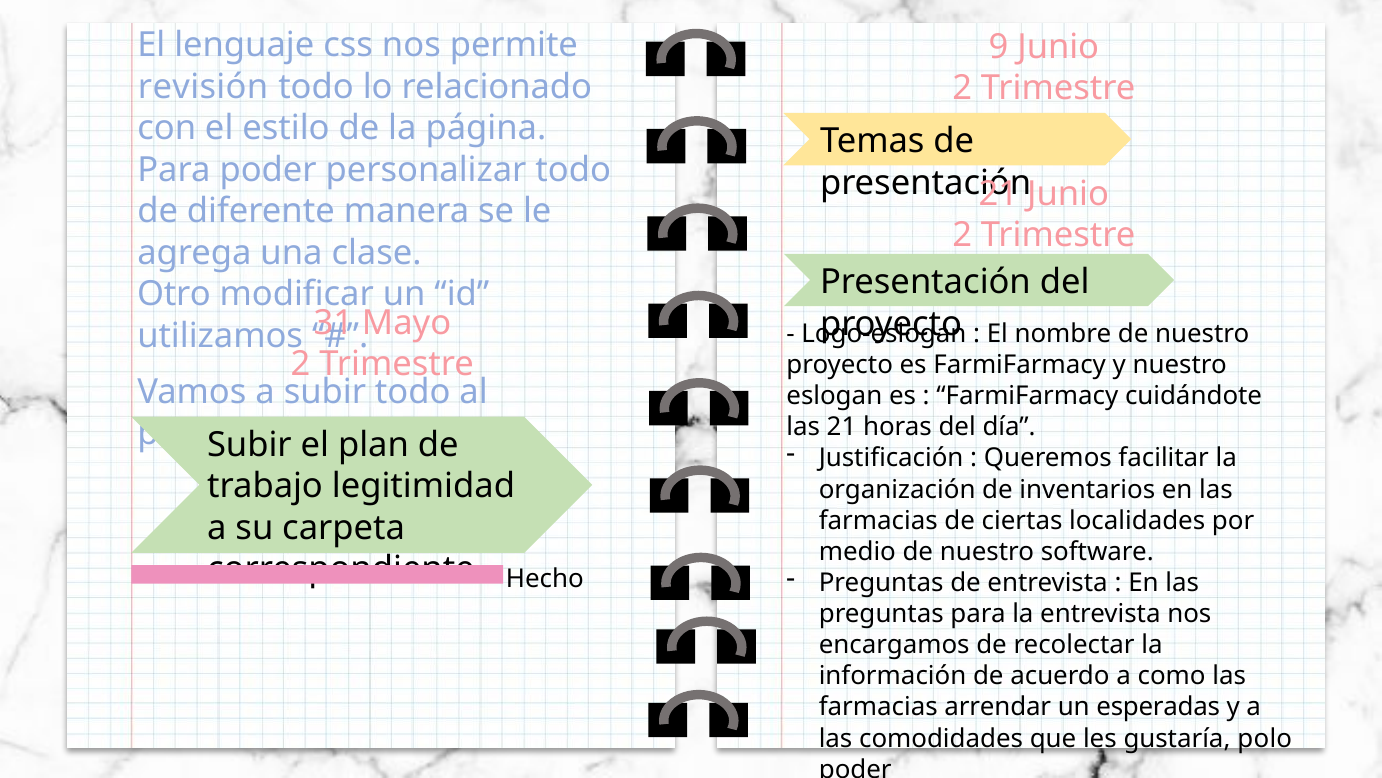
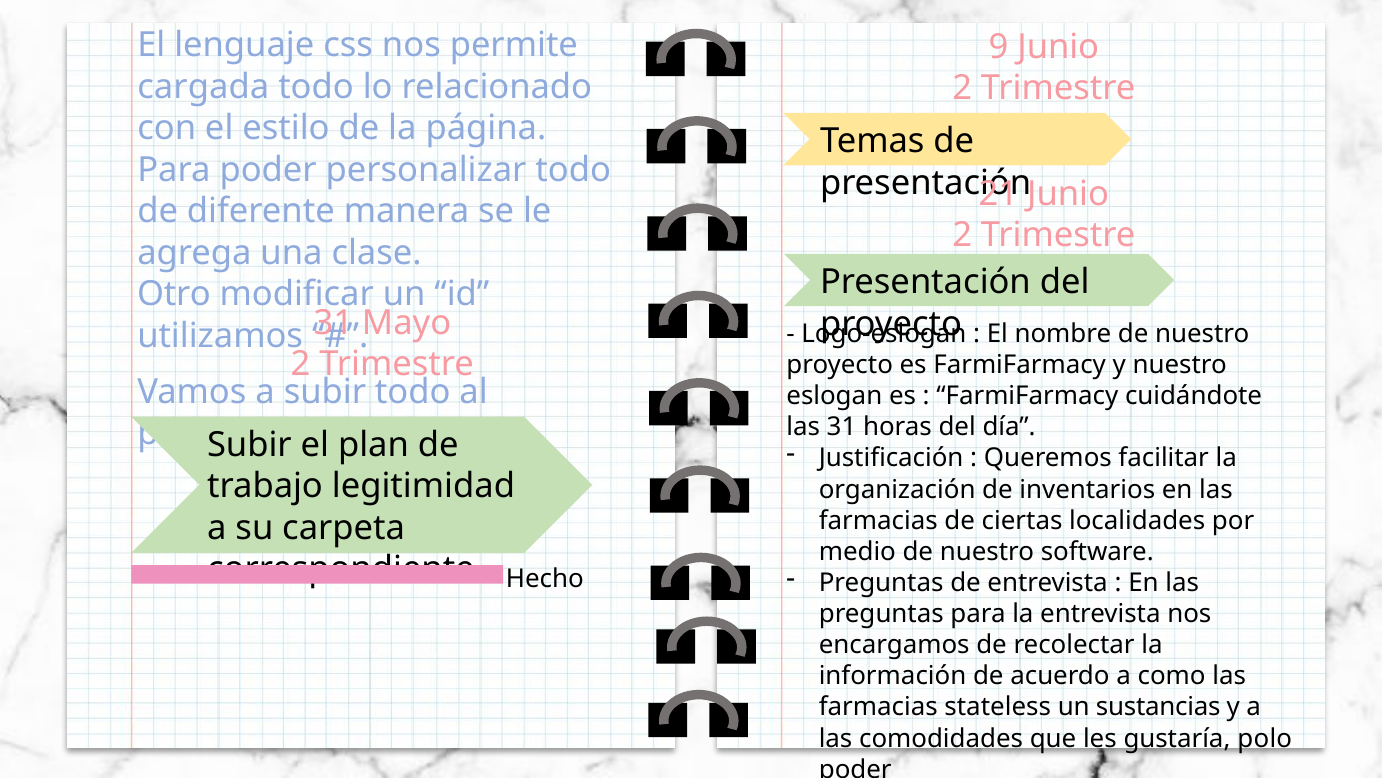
revisión: revisión -> cargada (203, 87)
las 21: 21 -> 31 (842, 427)
arrendar: arrendar -> stateless (998, 707)
esperadas: esperadas -> sustancias (1158, 707)
